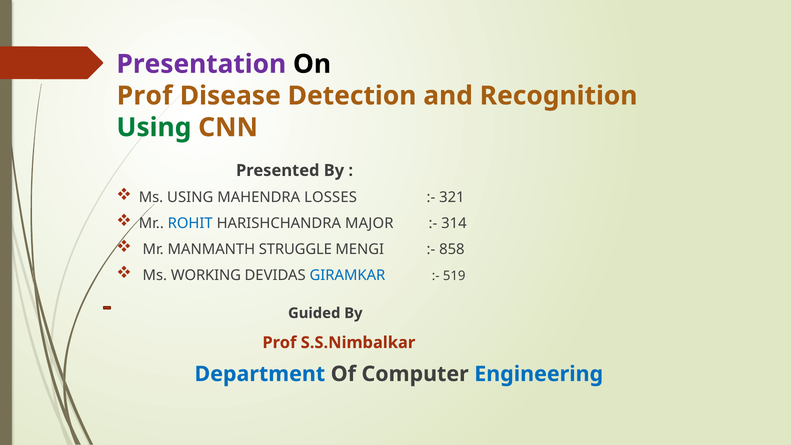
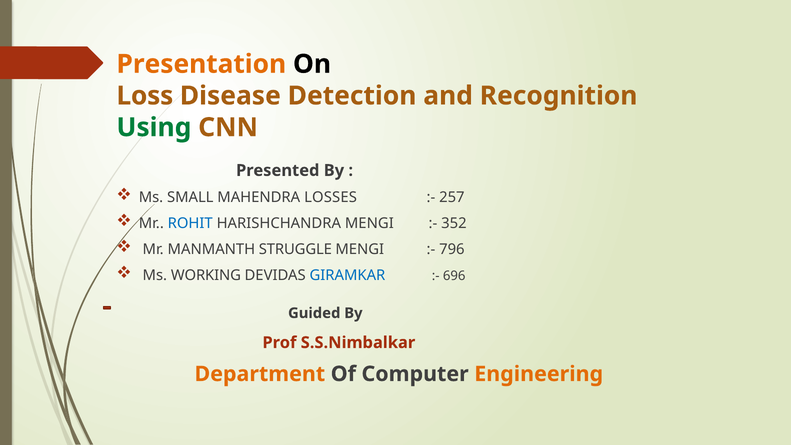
Presentation colour: purple -> orange (201, 64)
Prof: Prof -> Loss (145, 96)
Ms USING: USING -> SMALL (190, 197)
321: 321 -> 257 (452, 197)
HARISHCHANDRA MAJOR: MAJOR -> MENGI (369, 223)
314: 314 -> 352 (454, 223)
858: 858 -> 796 (452, 249)
519: 519 -> 696 (454, 276)
Department colour: blue -> orange (260, 374)
Engineering colour: blue -> orange (539, 374)
